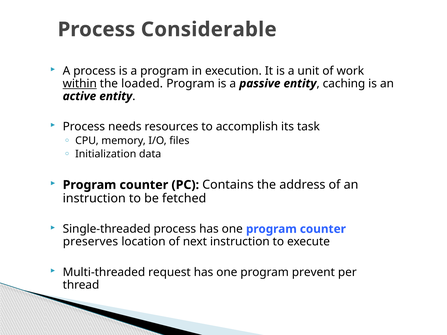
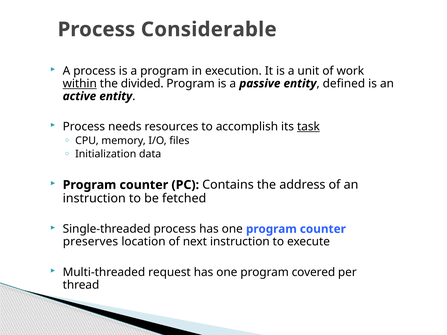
loaded: loaded -> divided (142, 84)
caching: caching -> defined (344, 84)
task underline: none -> present (308, 127)
prevent: prevent -> covered (313, 272)
